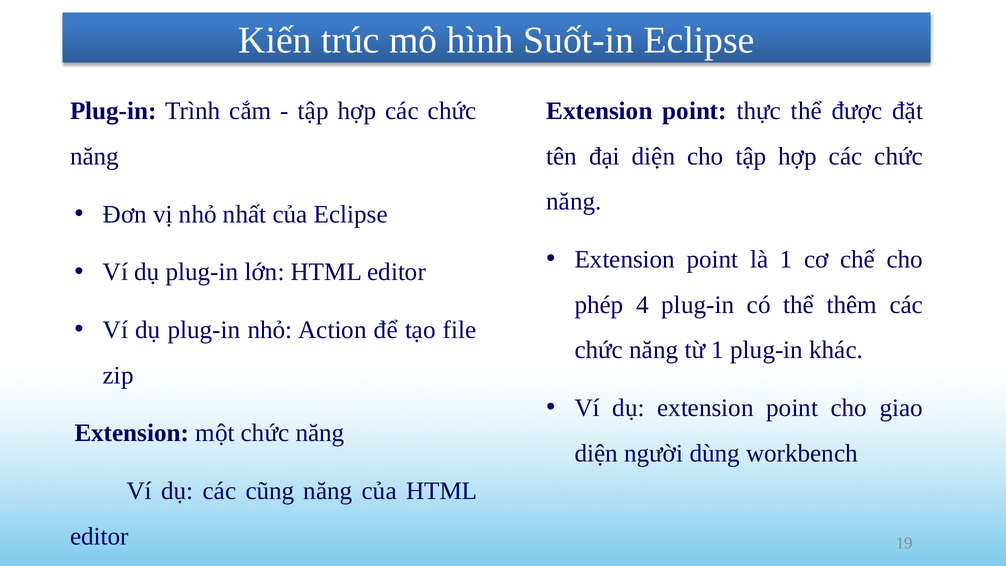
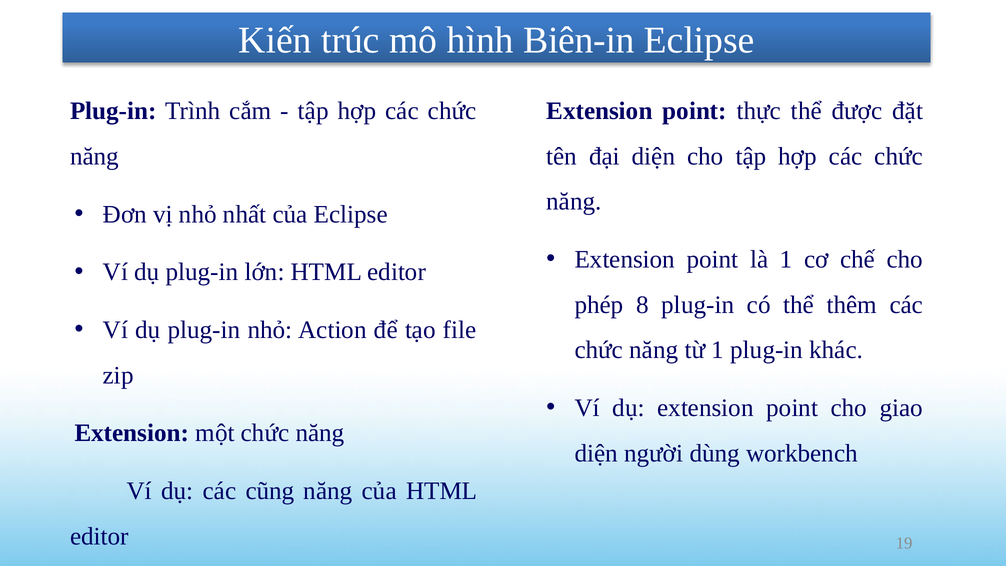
Suốt-in: Suốt-in -> Biên-in (579, 40)
4: 4 -> 8 (642, 305)
